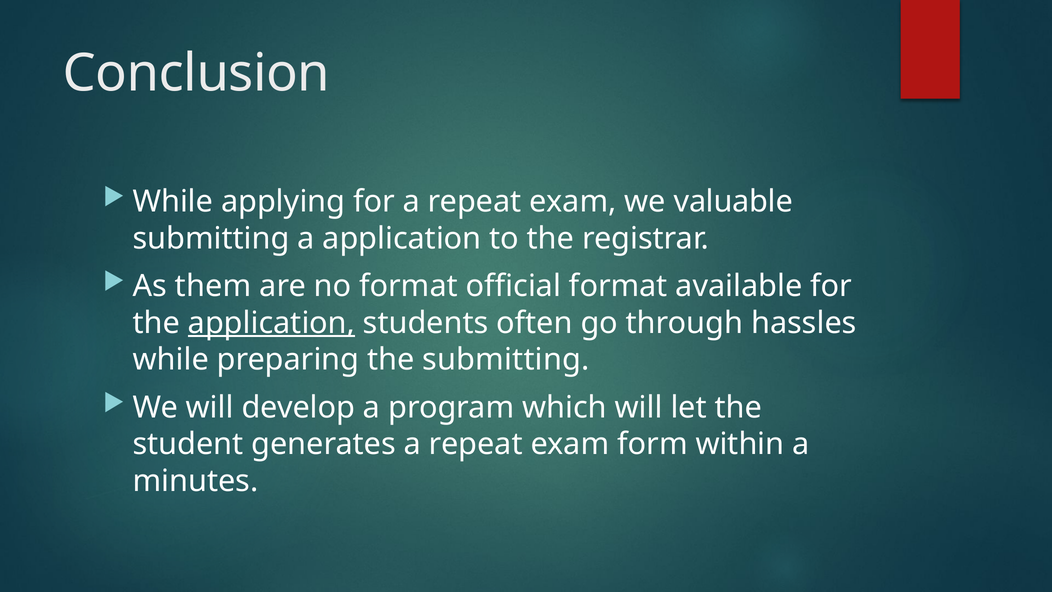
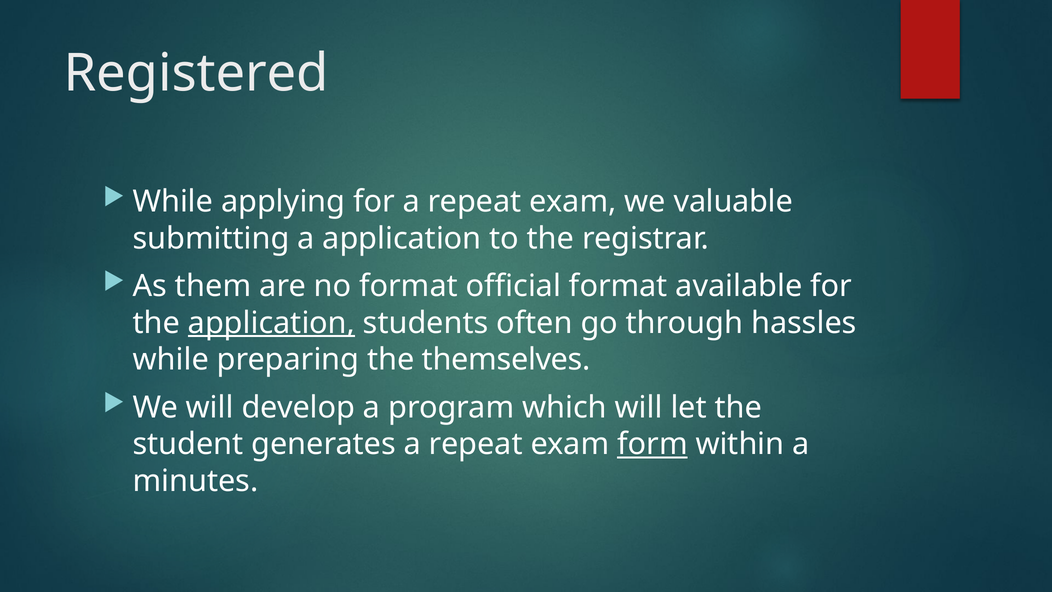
Conclusion: Conclusion -> Registered (196, 73)
the submitting: submitting -> themselves (506, 360)
form underline: none -> present (652, 444)
